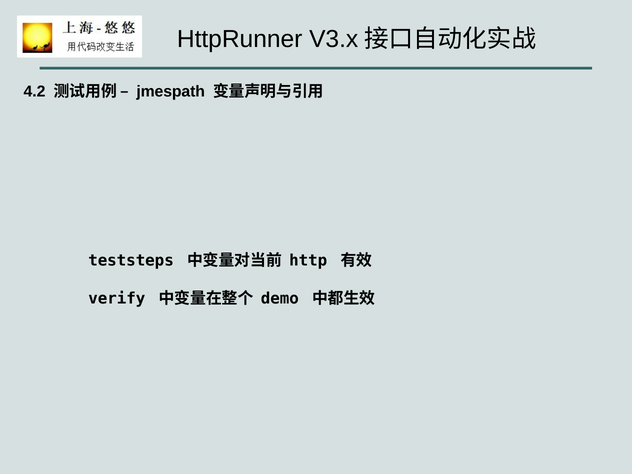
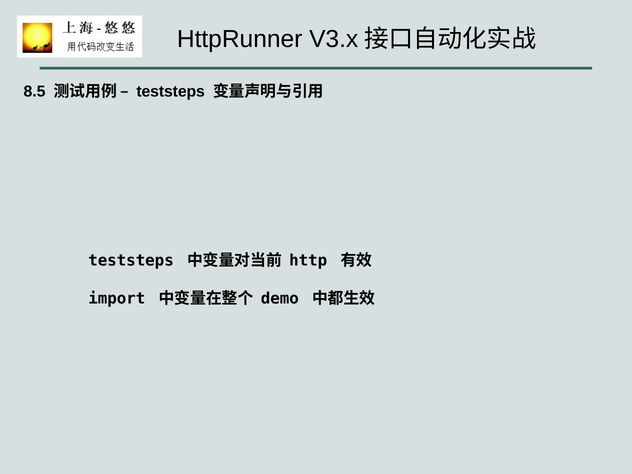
4.2: 4.2 -> 8.5 (35, 91)
jmespath: jmespath -> teststeps (171, 91)
verify: verify -> import (117, 299)
